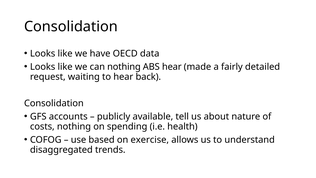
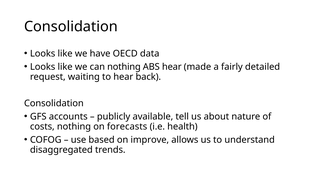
spending: spending -> forecasts (127, 126)
exercise: exercise -> improve (150, 140)
